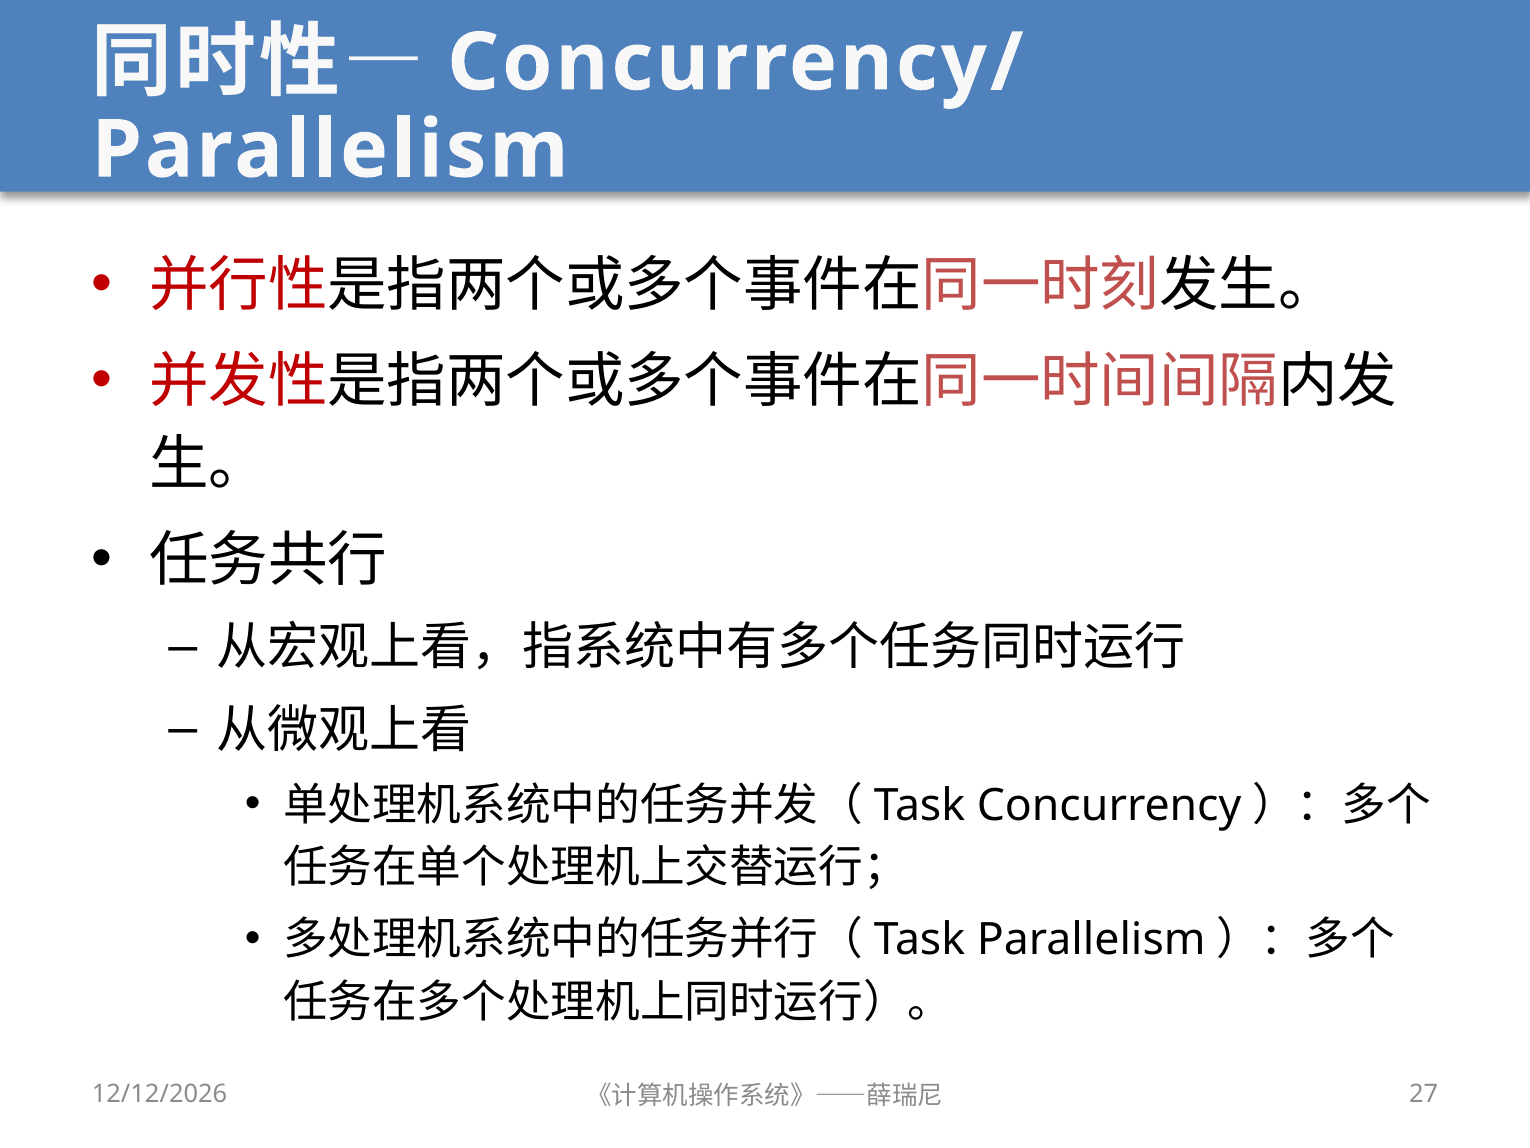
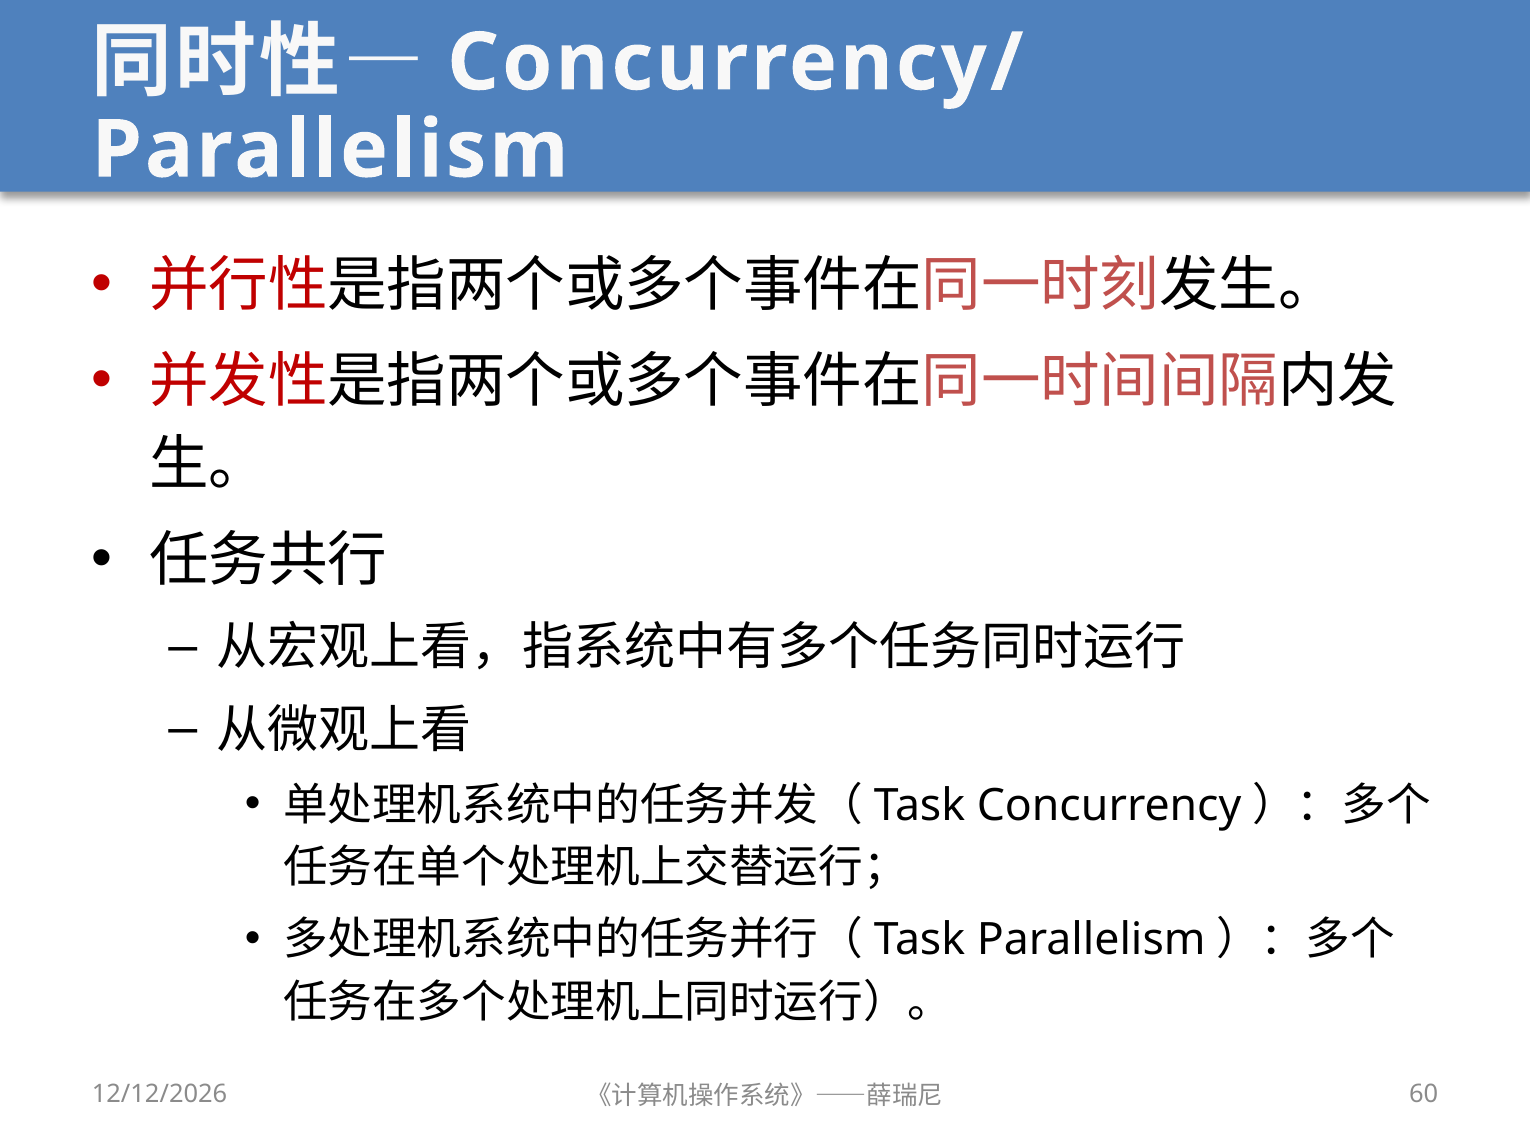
27: 27 -> 60 (1424, 1094)
